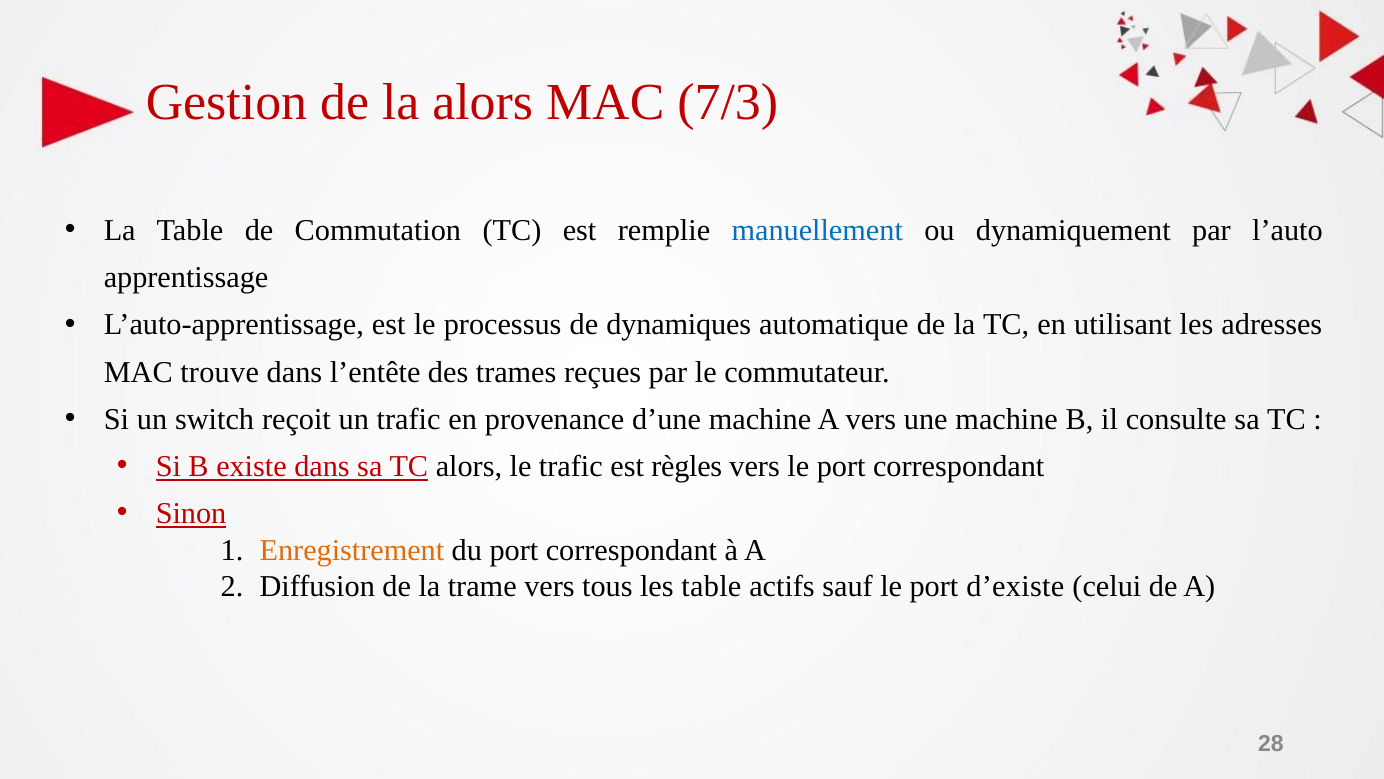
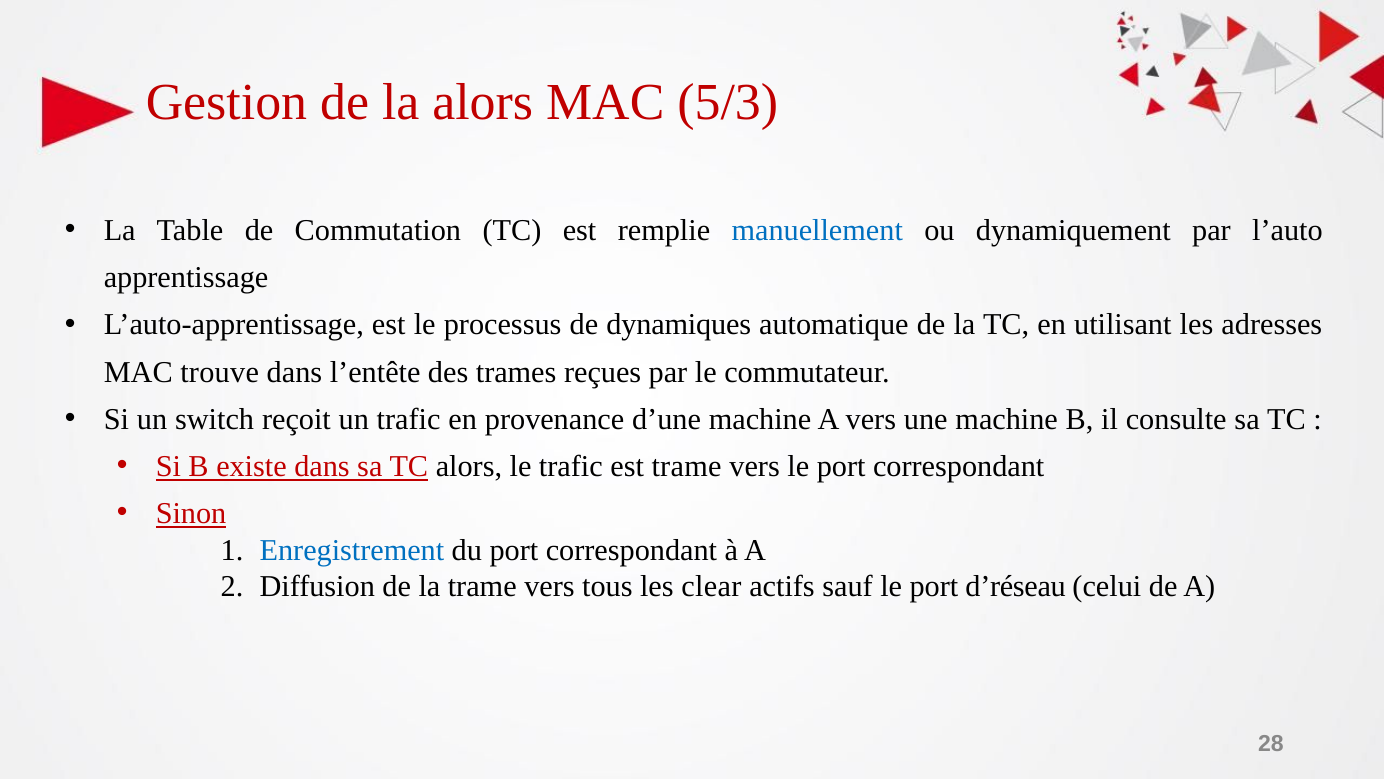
7/3: 7/3 -> 5/3 (728, 103)
est règles: règles -> trame (687, 466)
Enregistrement colour: orange -> blue (352, 550)
les table: table -> clear (711, 586)
d’existe: d’existe -> d’réseau (1016, 586)
